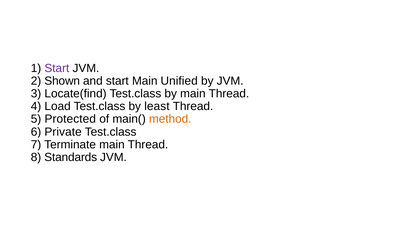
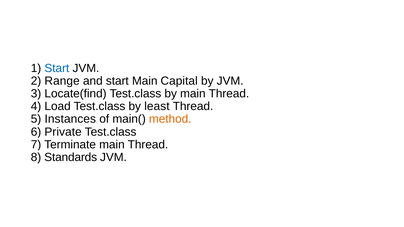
Start colour: purple -> blue (57, 68)
Shown: Shown -> Range (62, 81)
Unified: Unified -> Capital (179, 81)
Protected: Protected -> Instances (70, 119)
